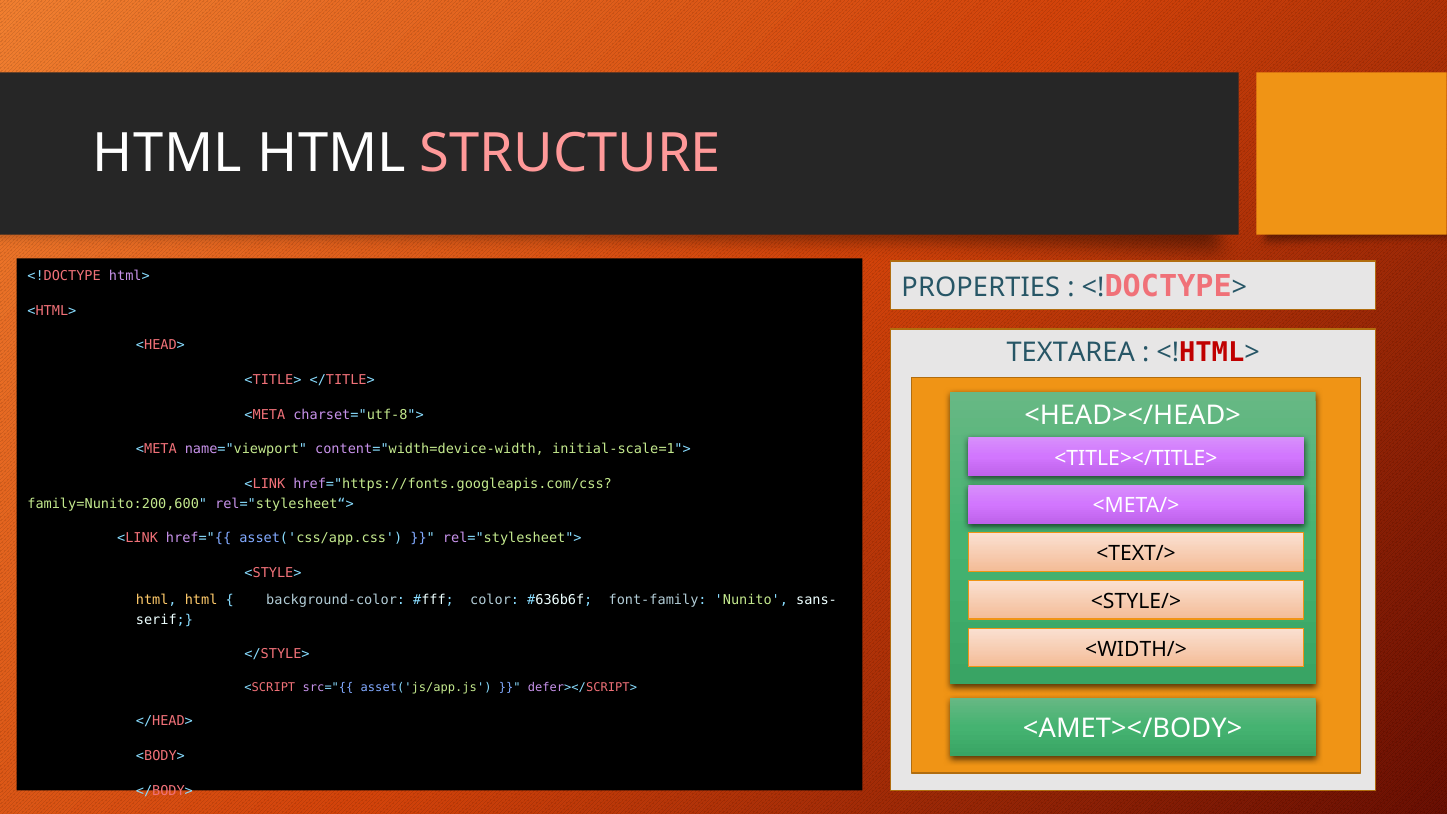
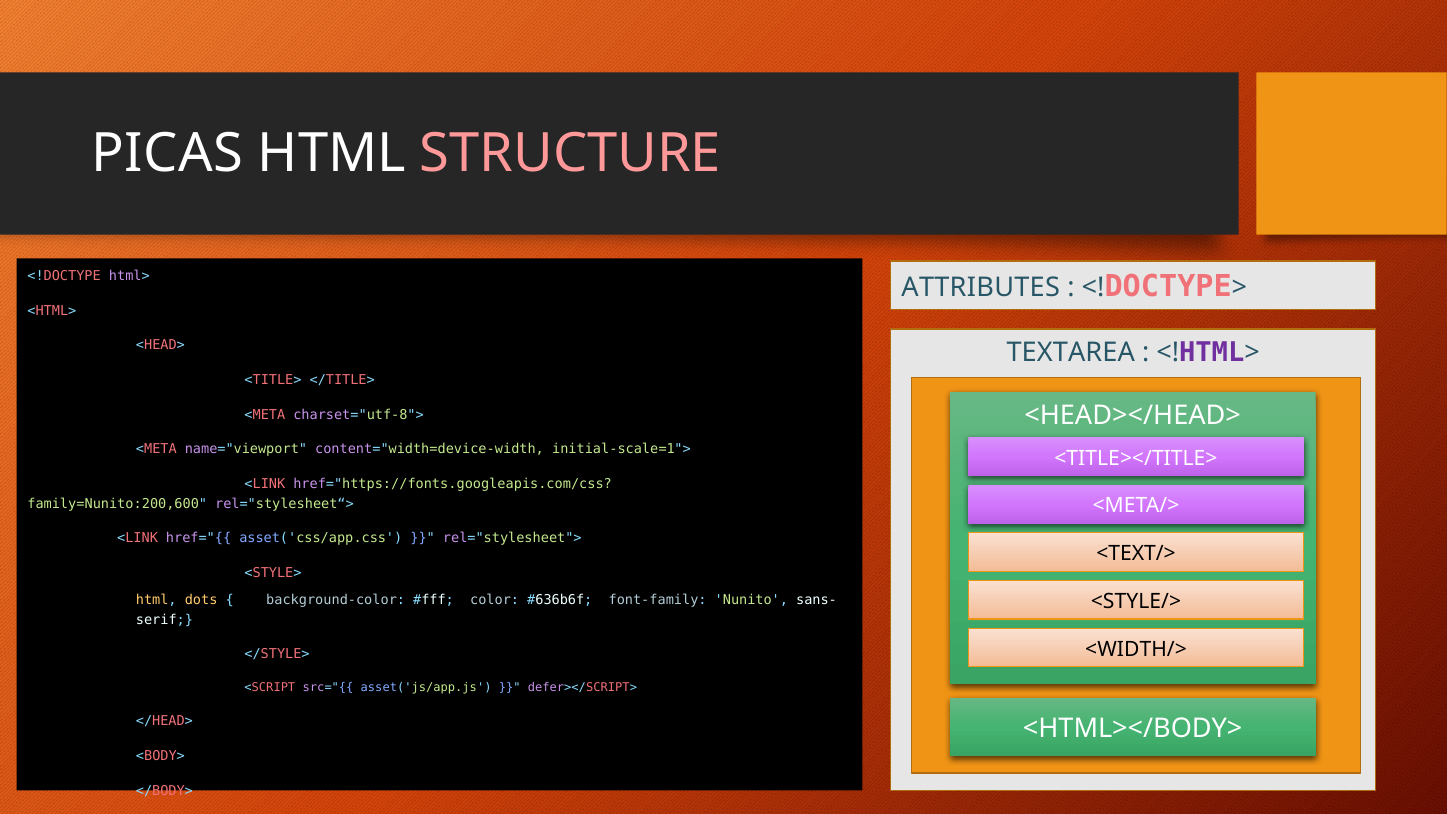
HTML: HTML -> PICAS (168, 153)
PROPERTIES: PROPERTIES -> ATTRIBUTES (981, 288)
HTML colour: red -> purple (1212, 352)
html: html -> dots (201, 600)
<AMET></BODY>: <AMET></BODY> -> <HTML></BODY> (1133, 729)
